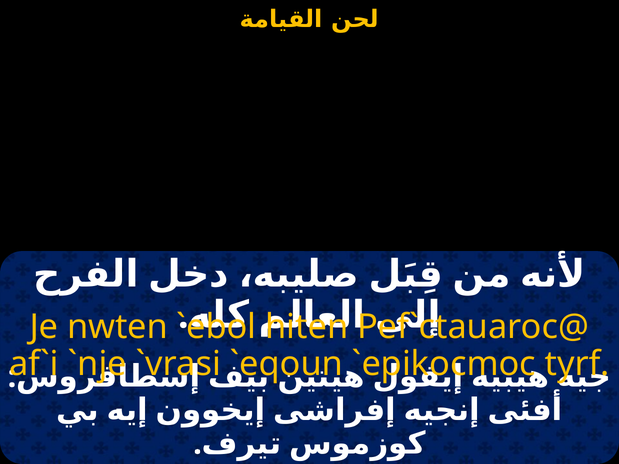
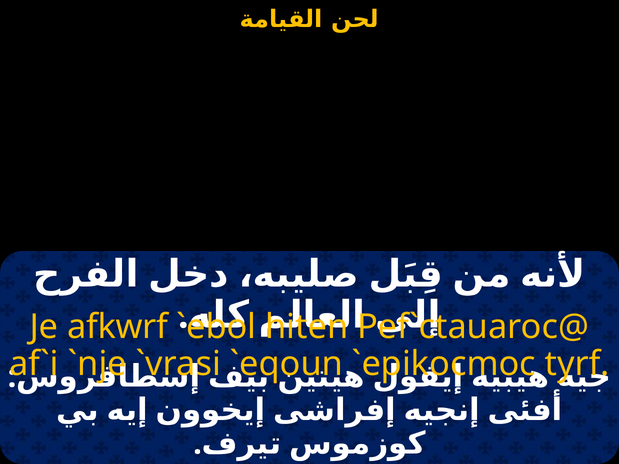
nwten: nwten -> afkwrf (118, 327)
